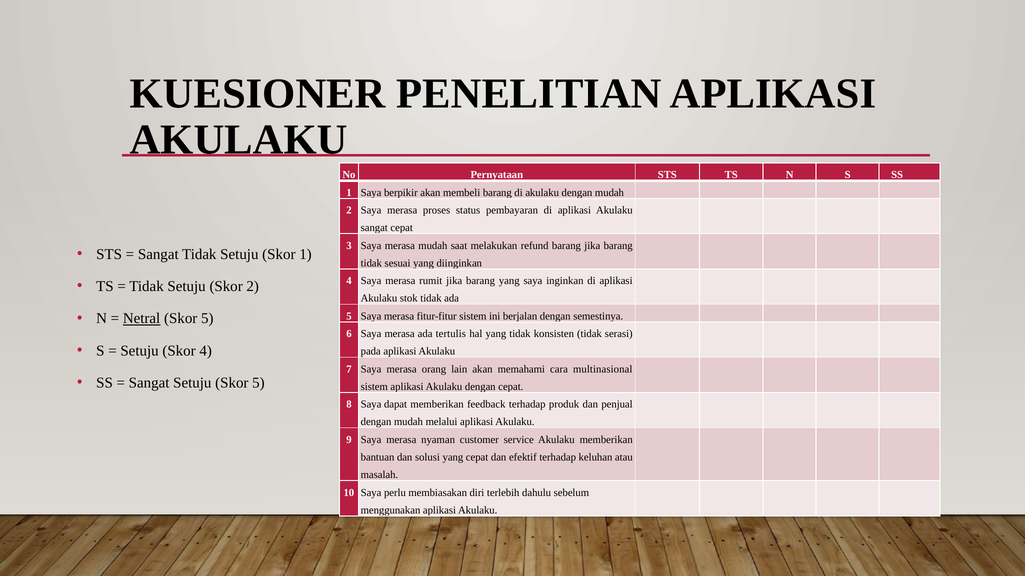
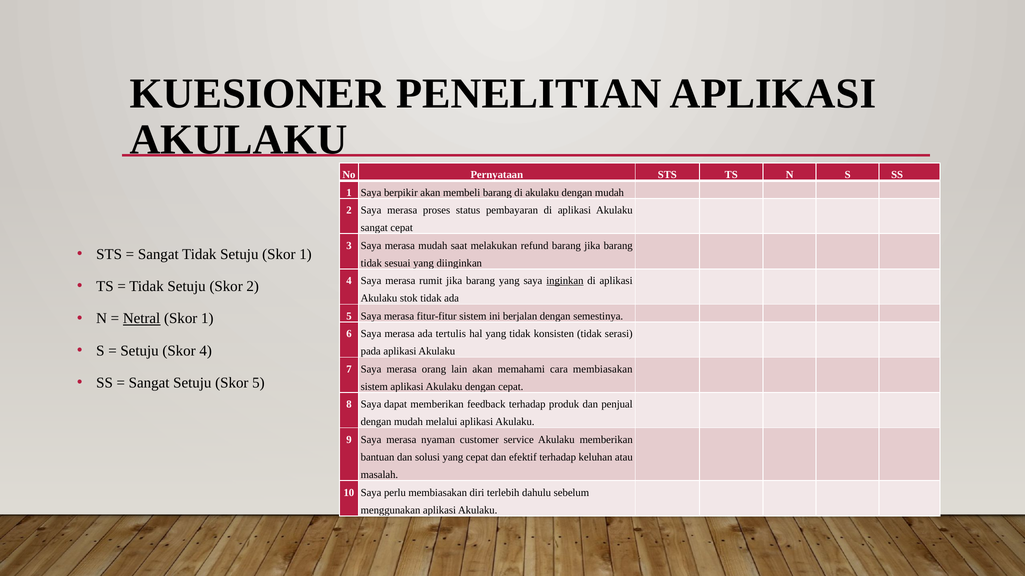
inginkan underline: none -> present (565, 281)
5: 5 -> 1 (207, 319)
cara multinasional: multinasional -> membiasakan (603, 369)
